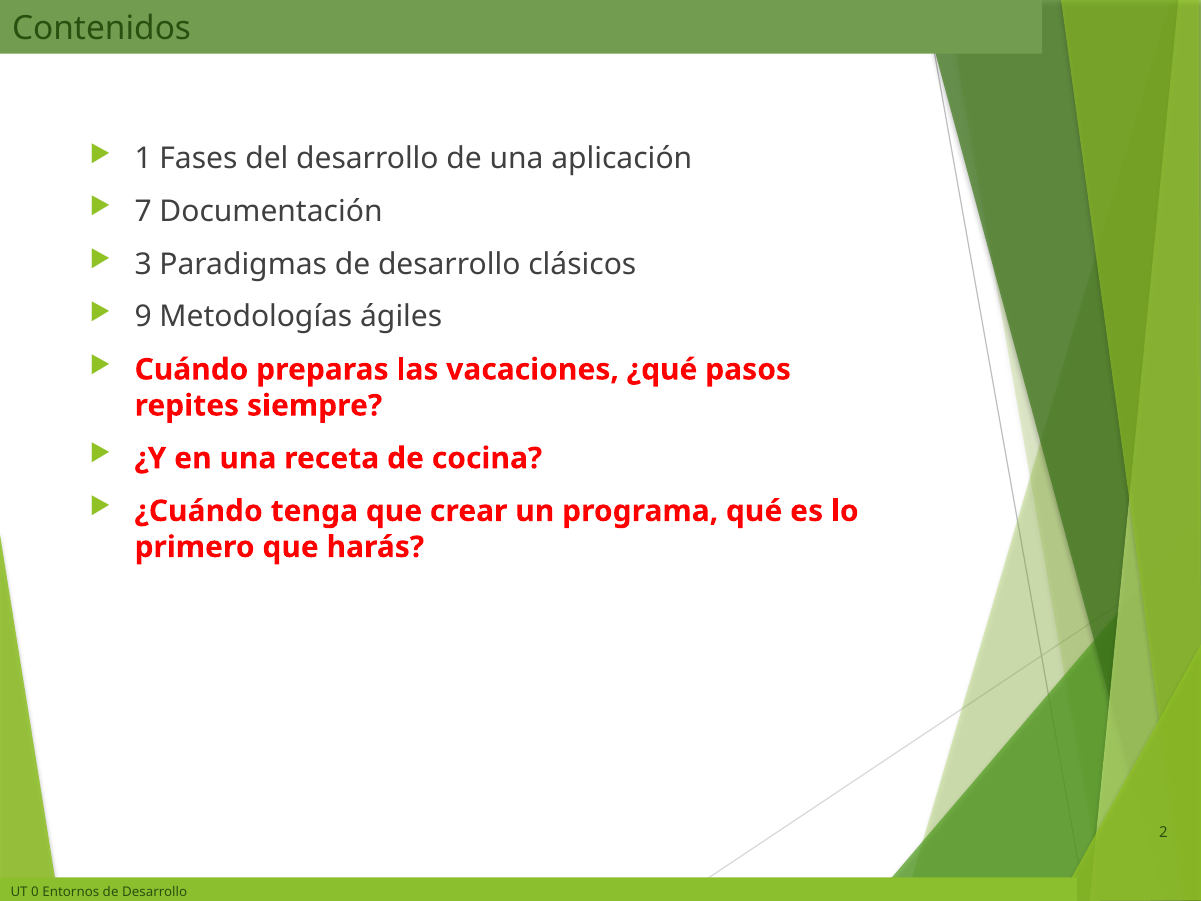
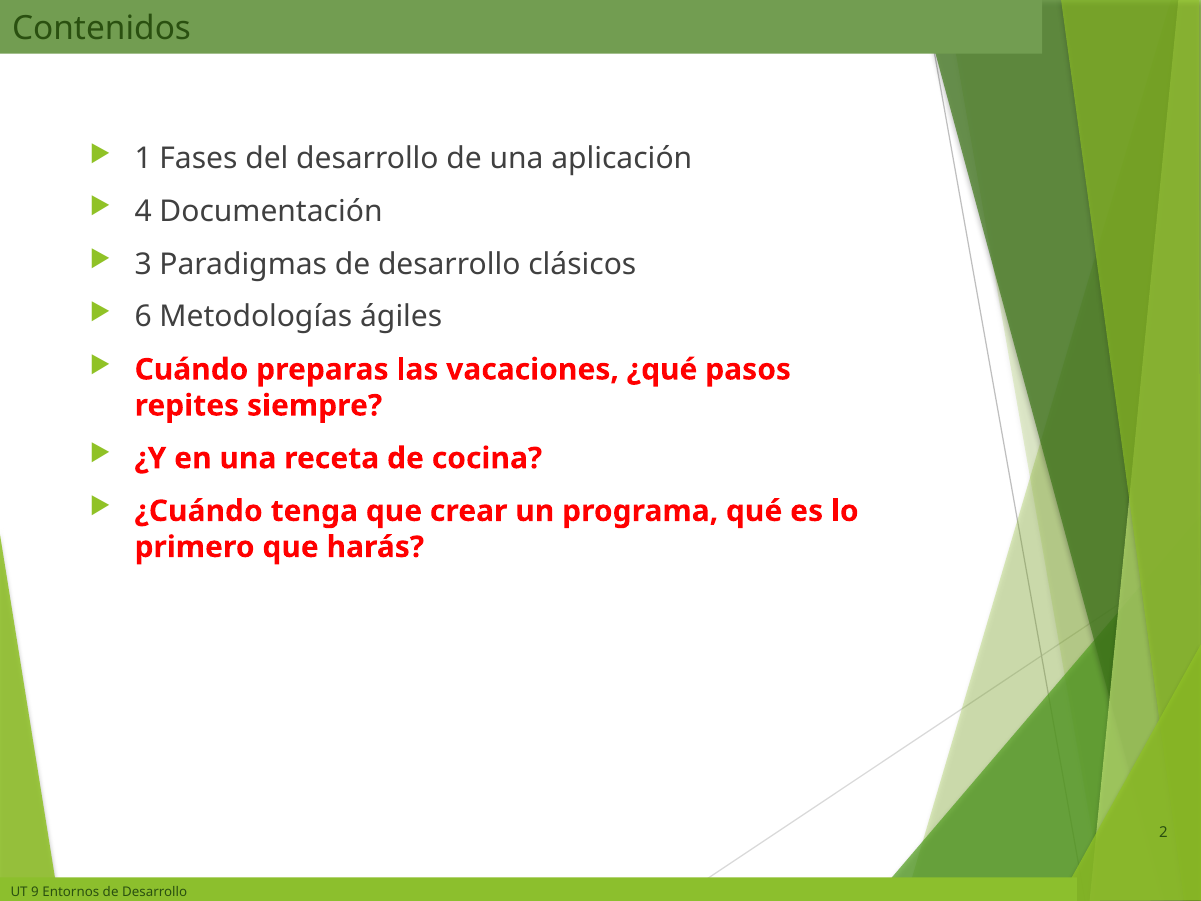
7: 7 -> 4 (143, 211)
9: 9 -> 6 (143, 317)
0: 0 -> 9 (35, 892)
